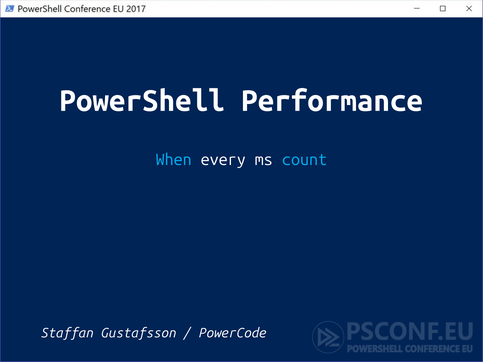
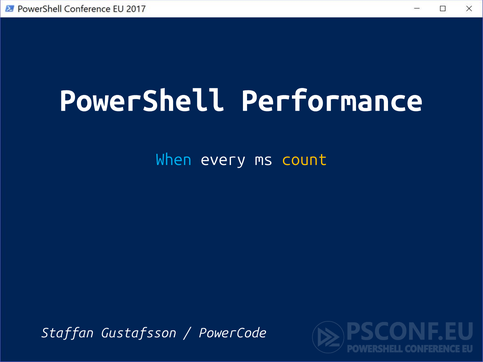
count colour: light blue -> yellow (305, 160)
